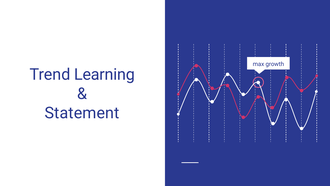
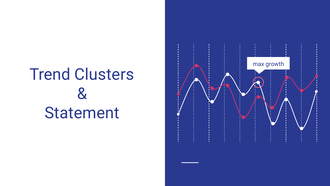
Learning: Learning -> Clusters (104, 74)
